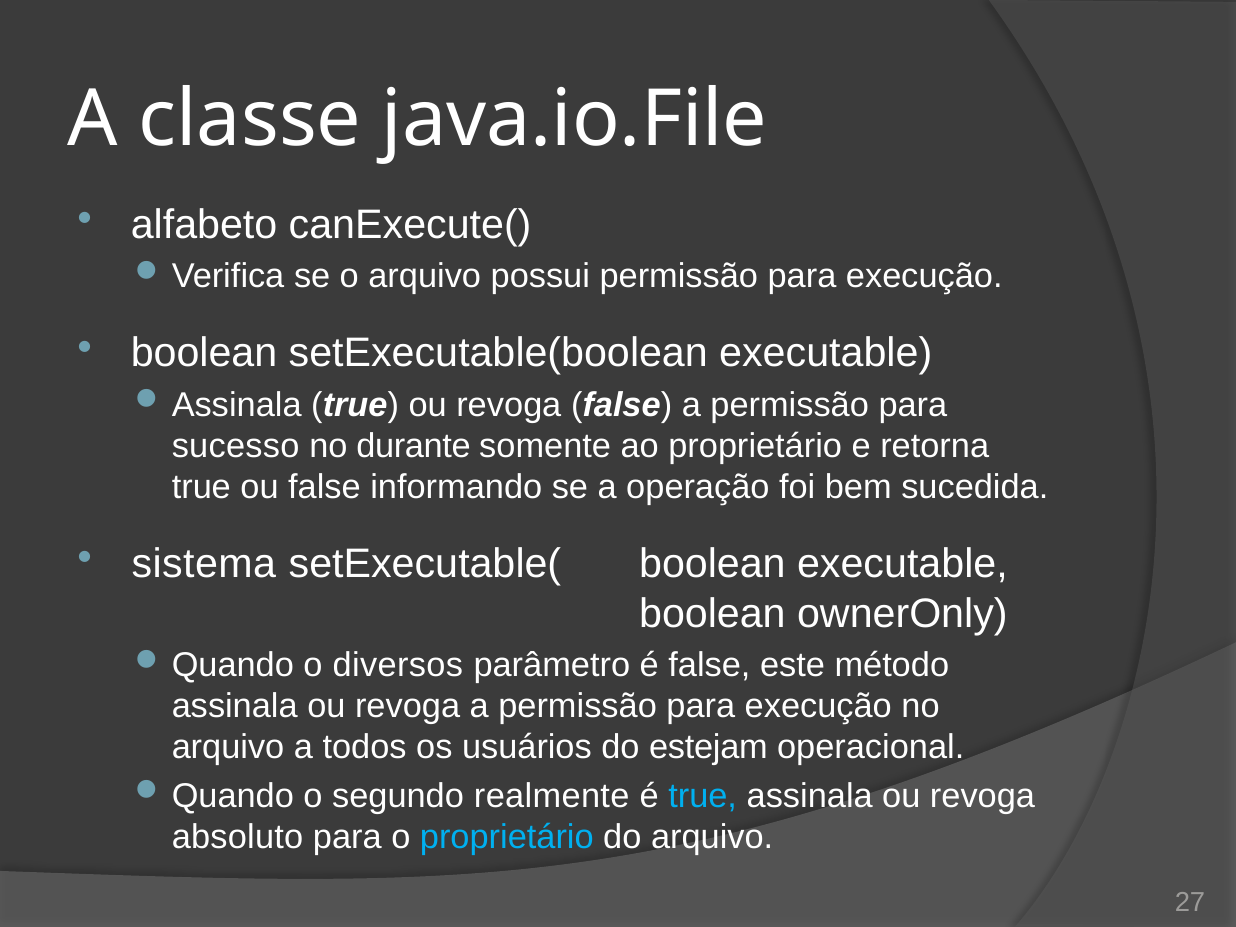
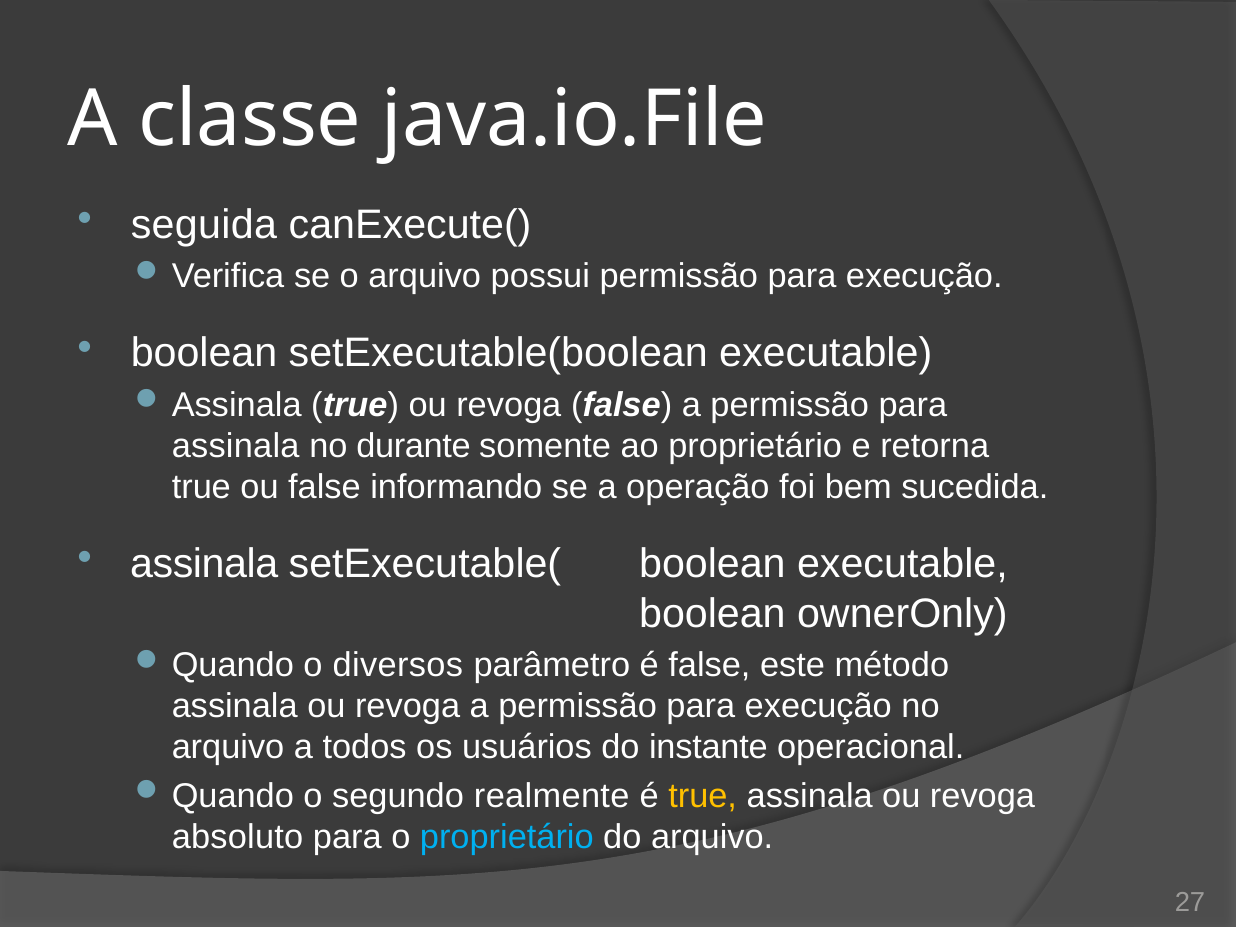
alfabeto: alfabeto -> seguida (204, 225)
sucesso: sucesso -> assinala (236, 446)
sistema: sistema -> assinala (204, 564)
estejam: estejam -> instante (708, 748)
true colour: light blue -> yellow (703, 796)
